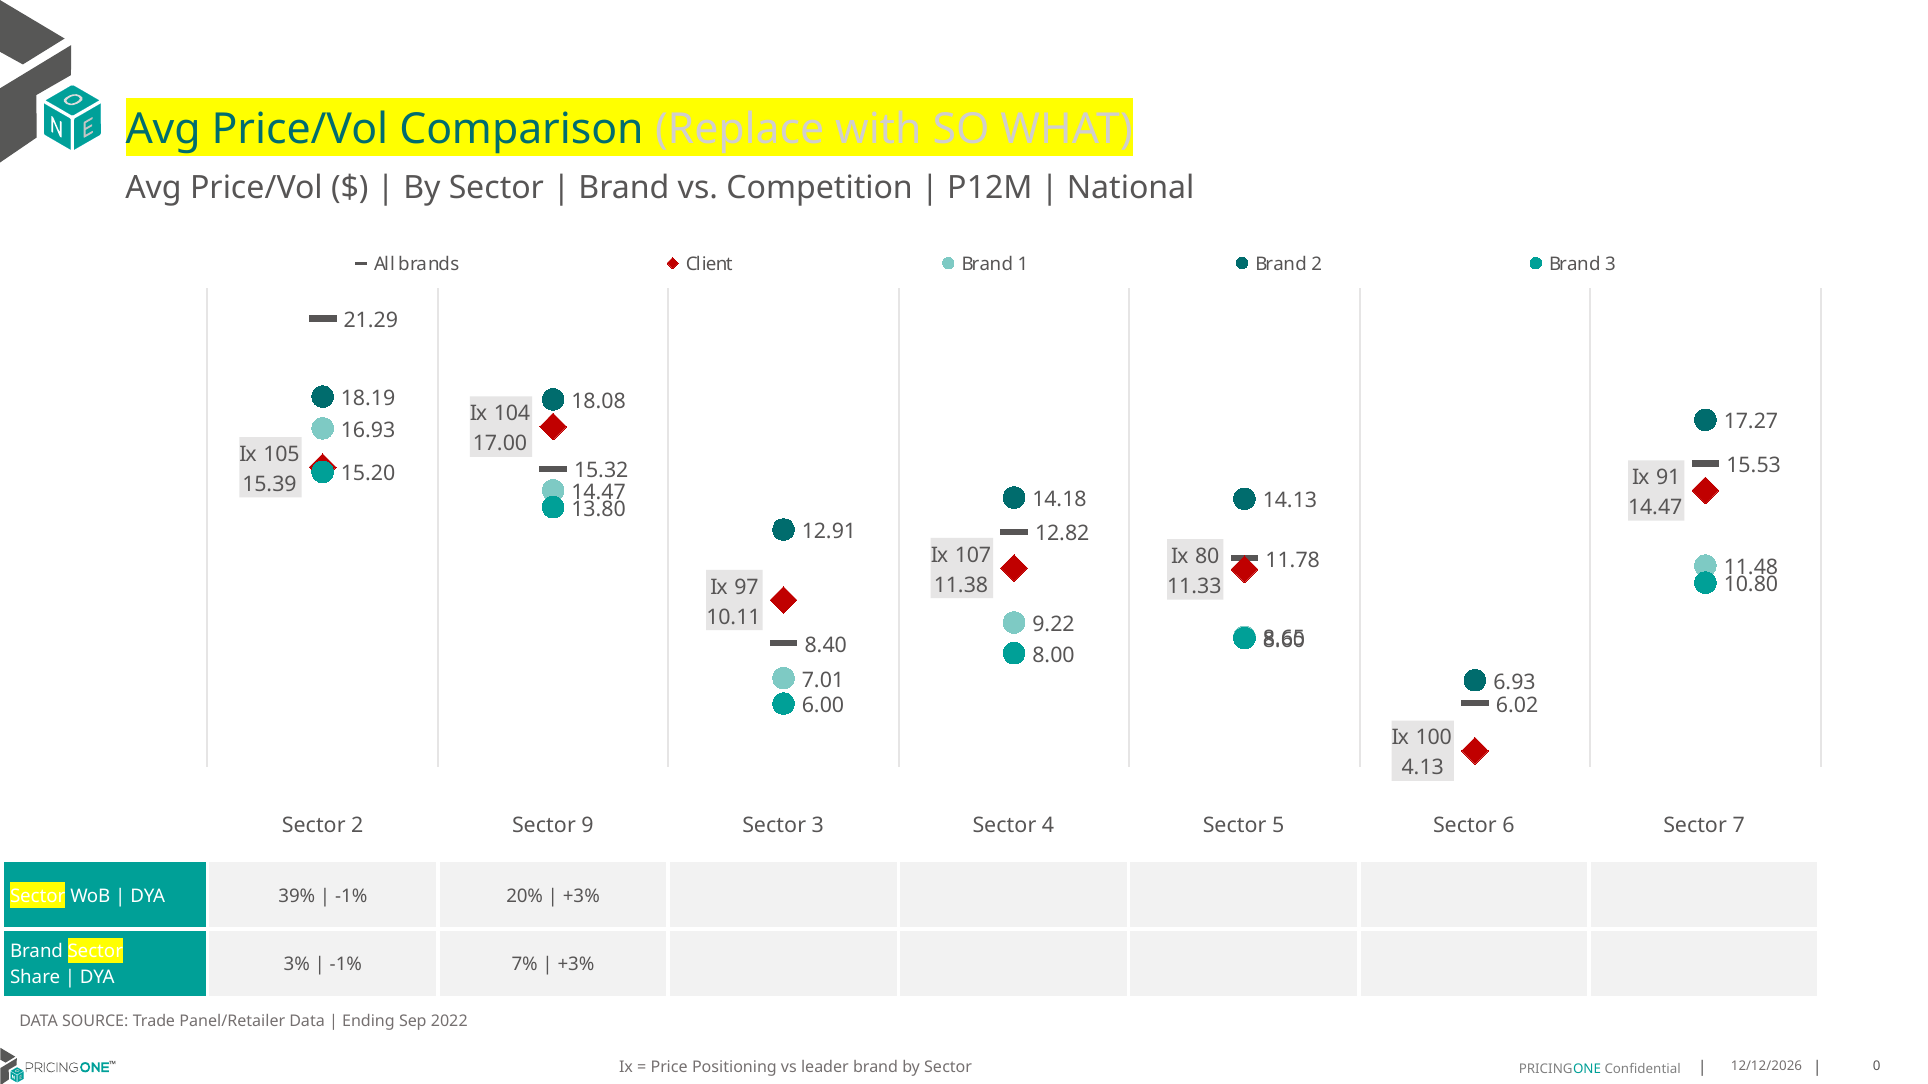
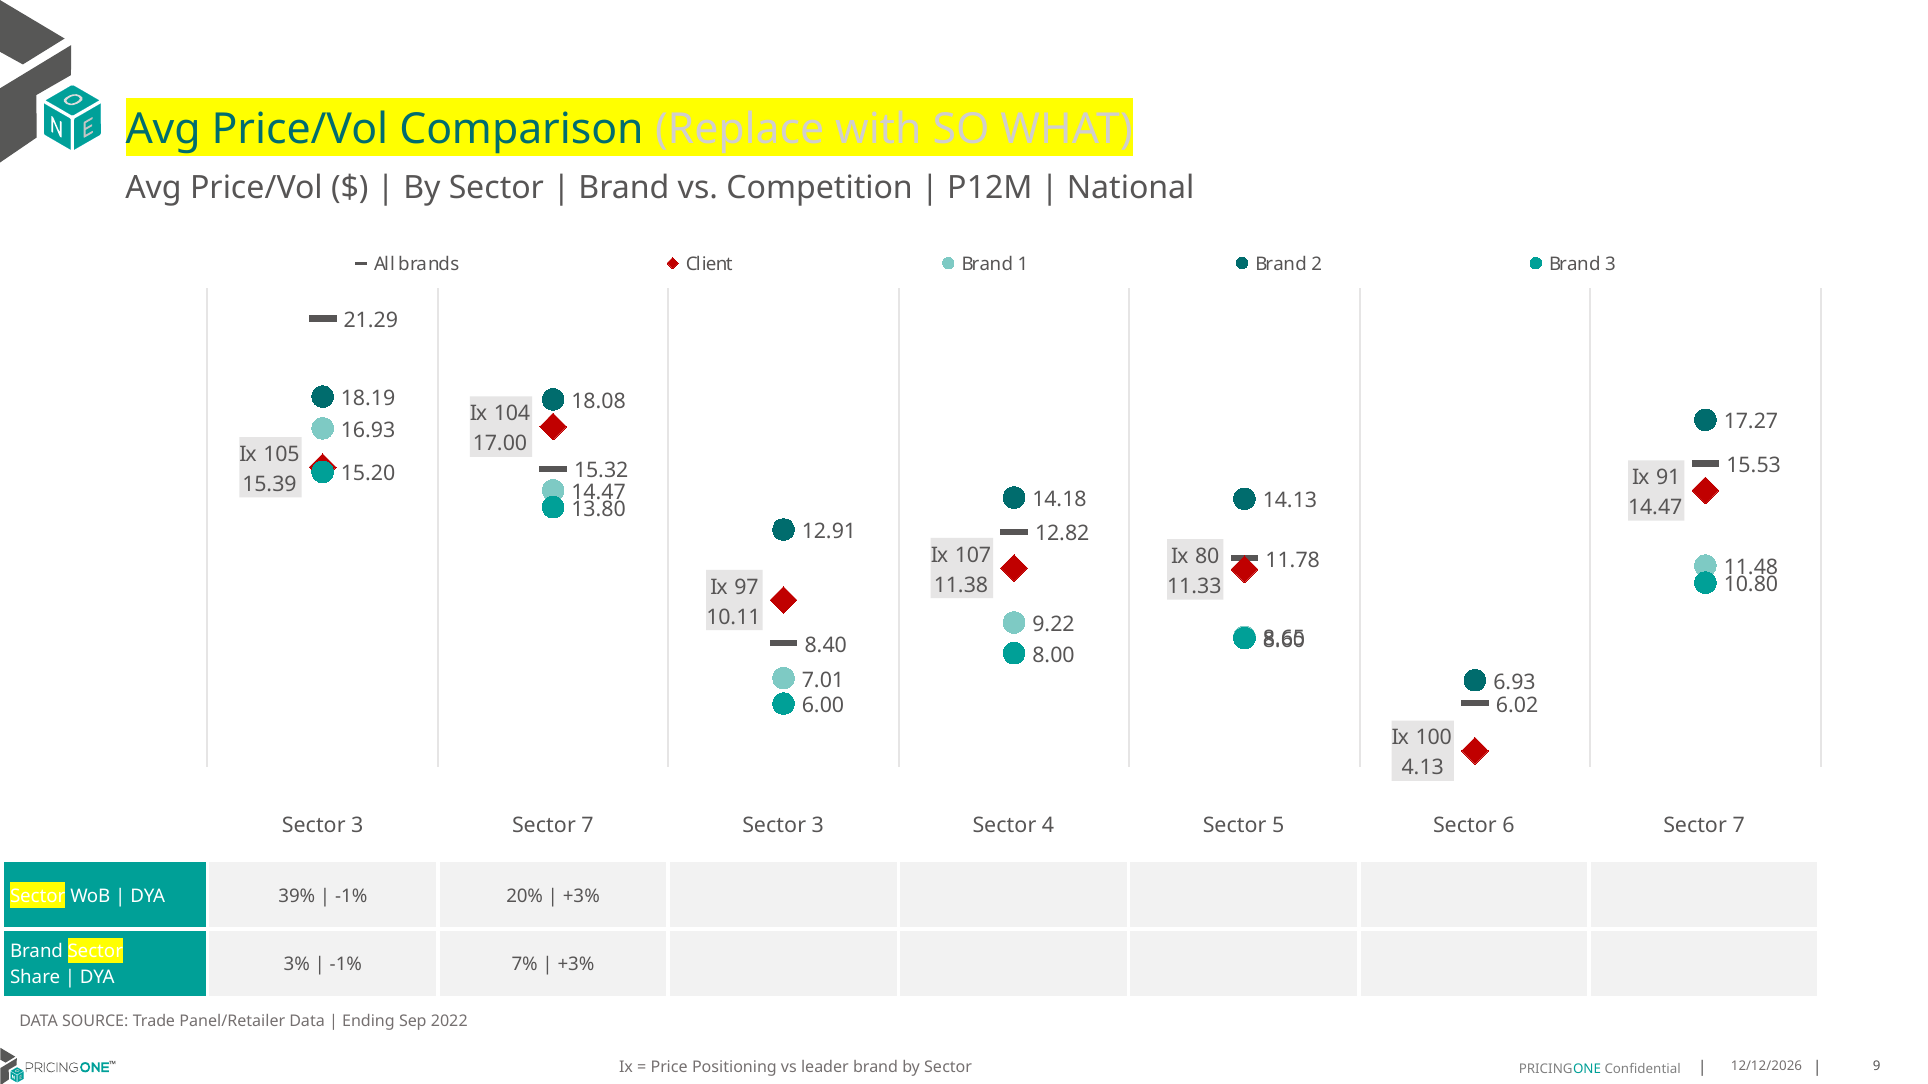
2: 2 -> 3 (357, 826)
9: 9 -> 7 (588, 826)
0: 0 -> 9 (1877, 1066)
